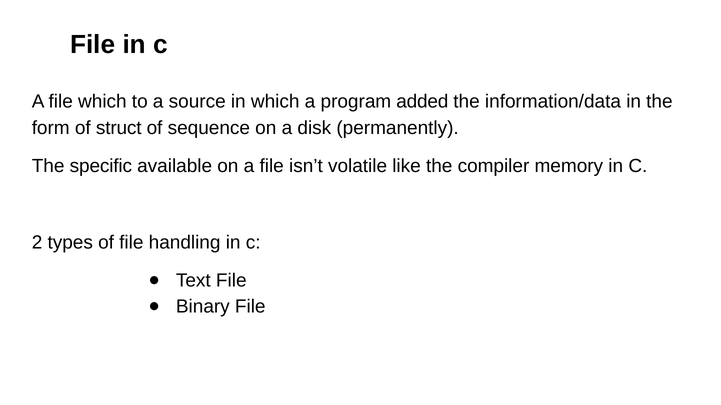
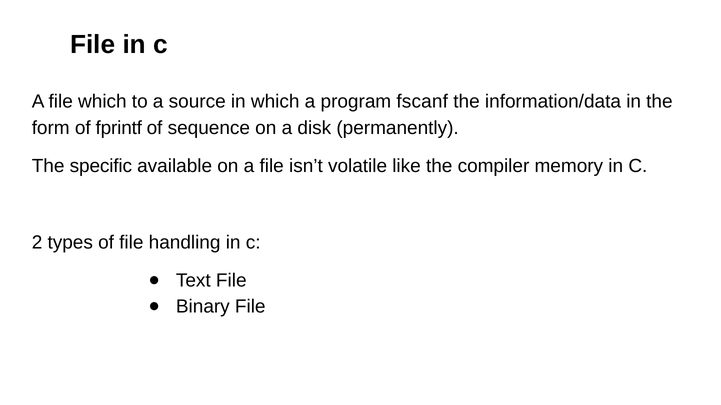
added: added -> fscanf (422, 102)
struct: struct -> fprintf (119, 128)
